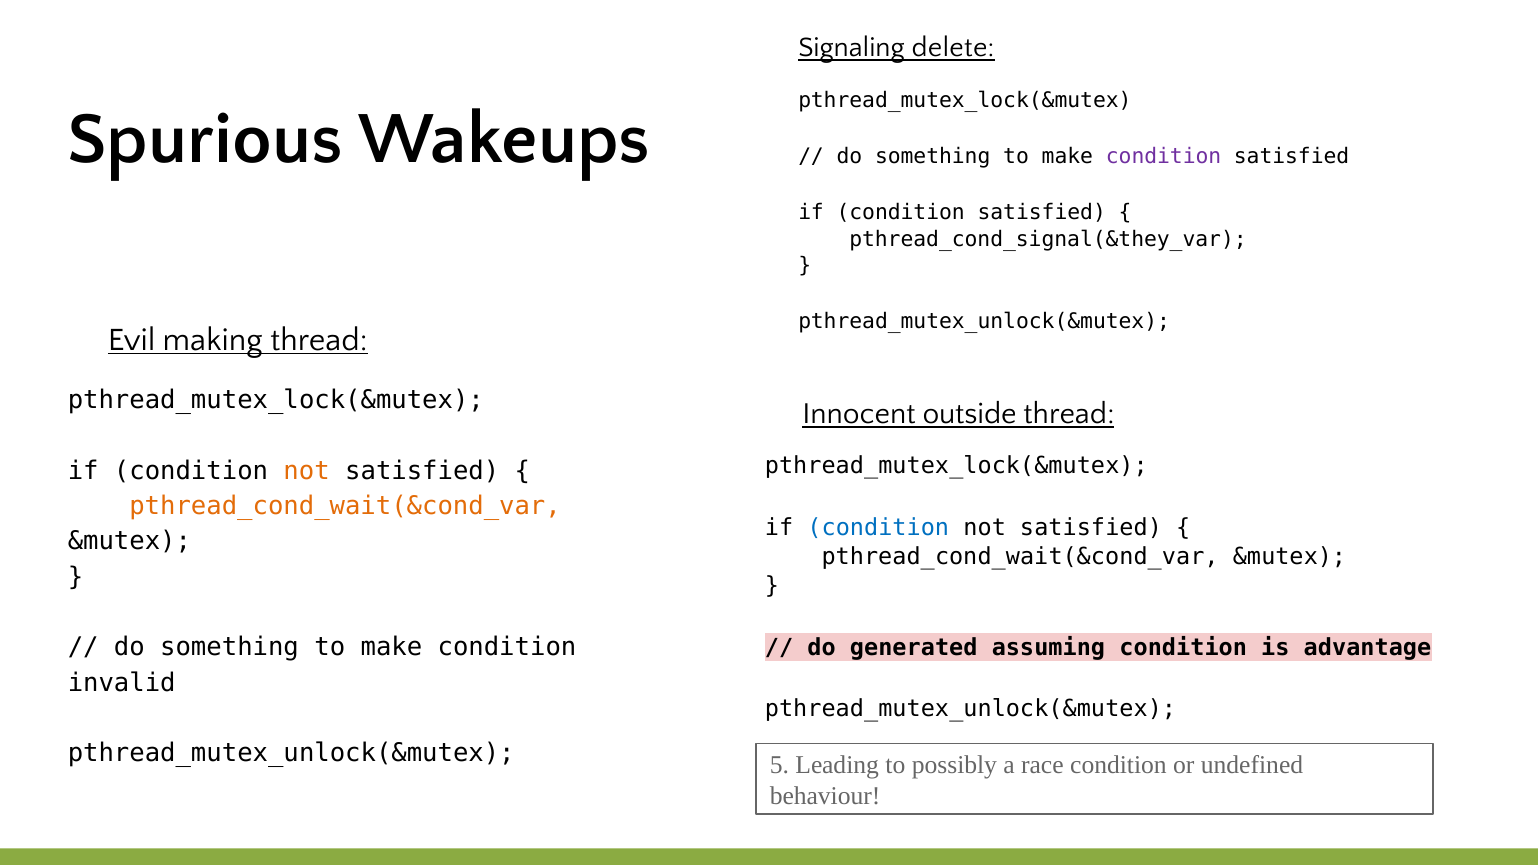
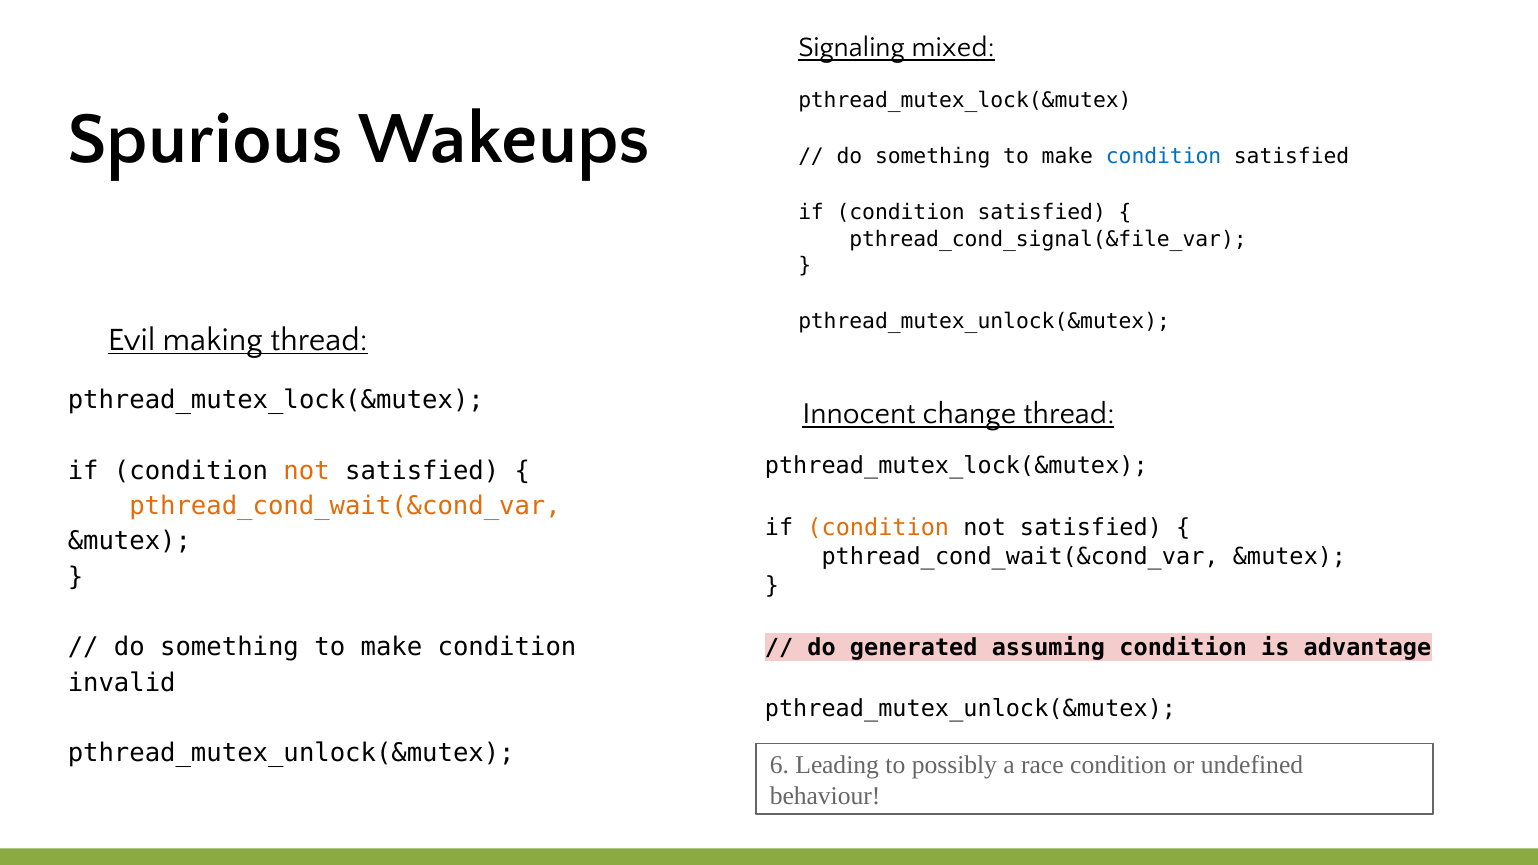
delete: delete -> mixed (953, 48)
condition colour: purple -> blue (1164, 157)
pthread_cond_signal(&they_var: pthread_cond_signal(&they_var -> pthread_cond_signal(&file_var (1048, 239)
outside: outside -> change (969, 414)
condition colour: blue -> orange (878, 528)
5: 5 -> 6 (779, 765)
